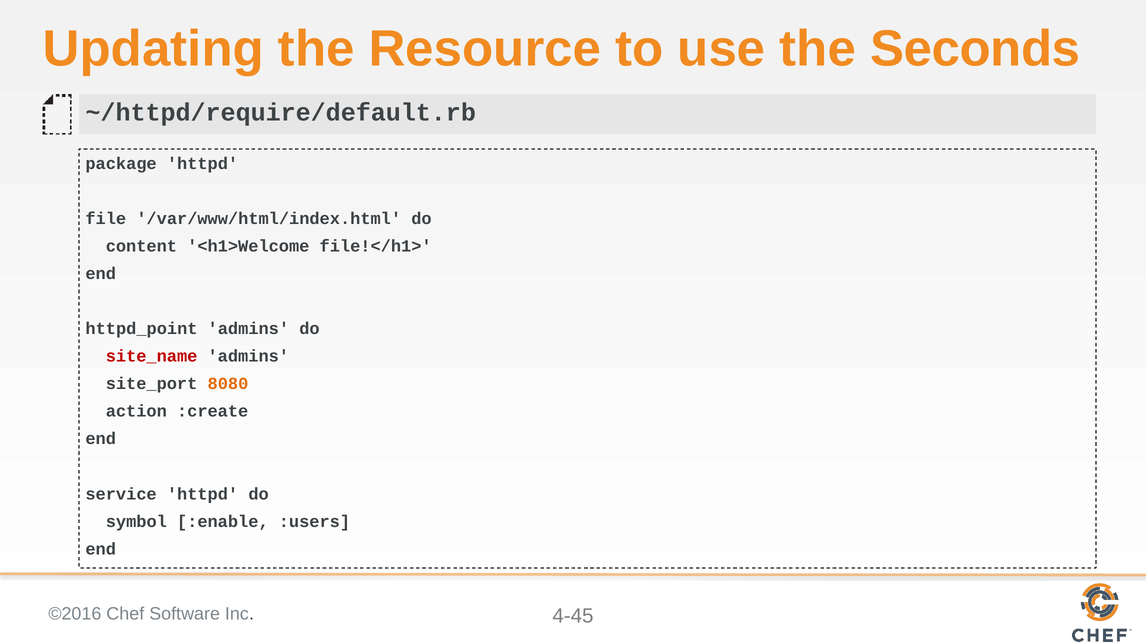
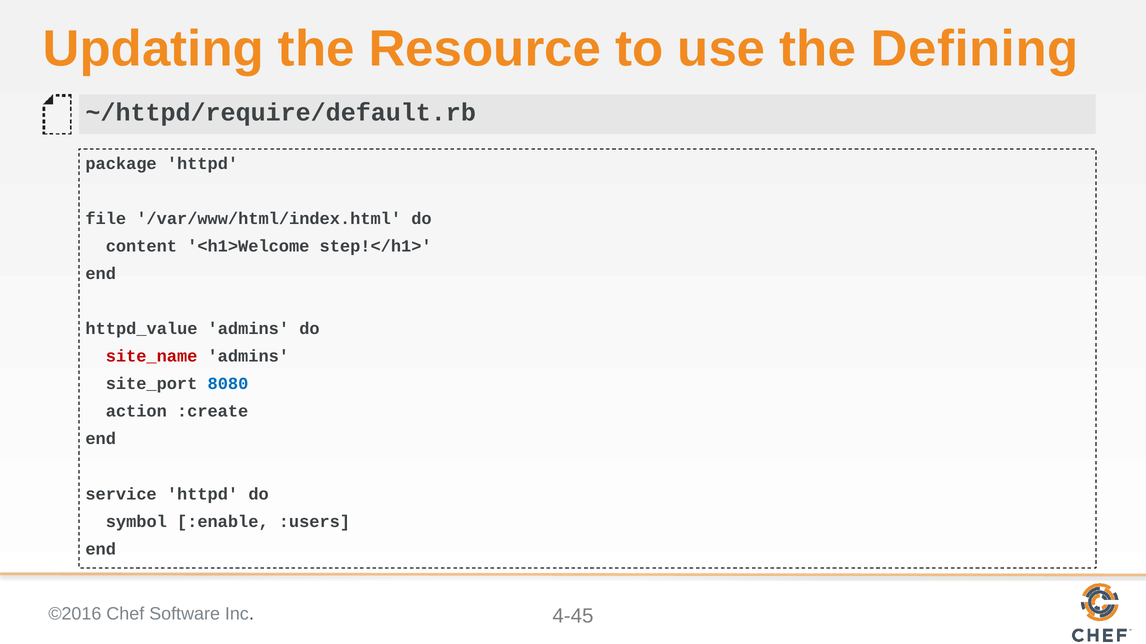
Seconds: Seconds -> Defining (975, 49)
file!</h1>: file!</h1> -> step!</h1> (376, 246)
httpd_point: httpd_point -> httpd_value (141, 329)
8080 colour: orange -> blue (228, 384)
